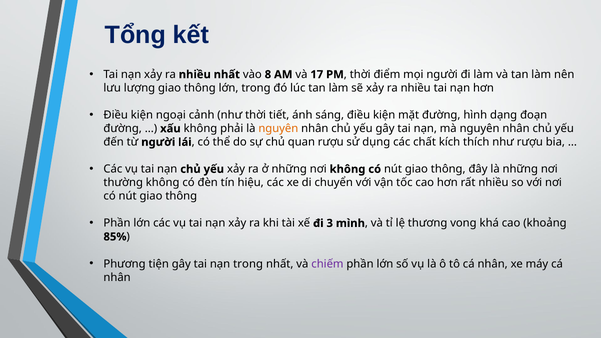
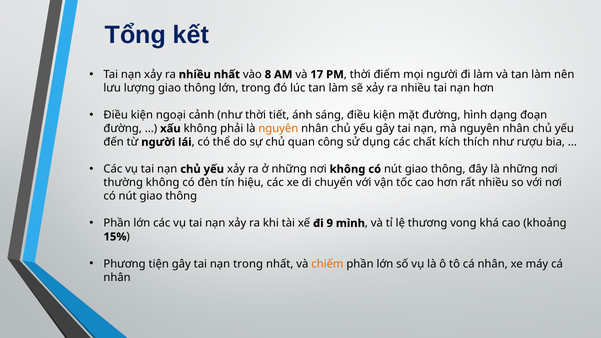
quan rượu: rượu -> công (331, 142)
3: 3 -> 9 (330, 223)
85%: 85% -> 15% (115, 237)
chiếm colour: purple -> orange (327, 264)
